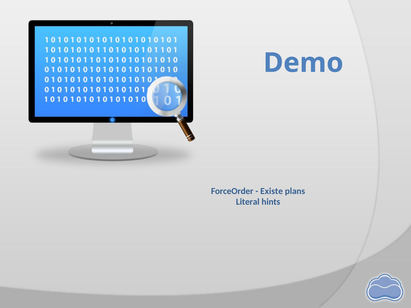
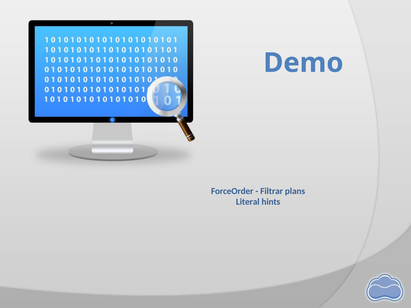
Existe: Existe -> Filtrar (272, 191)
